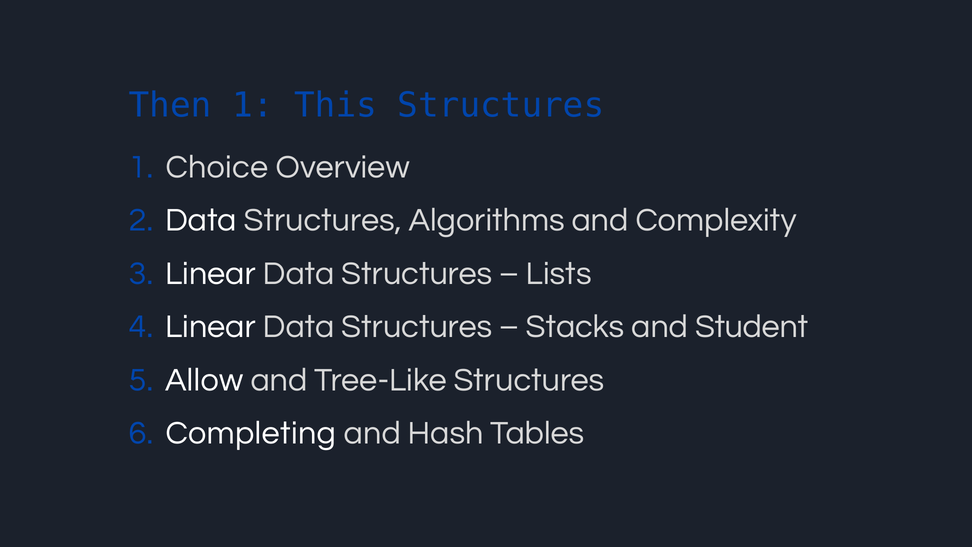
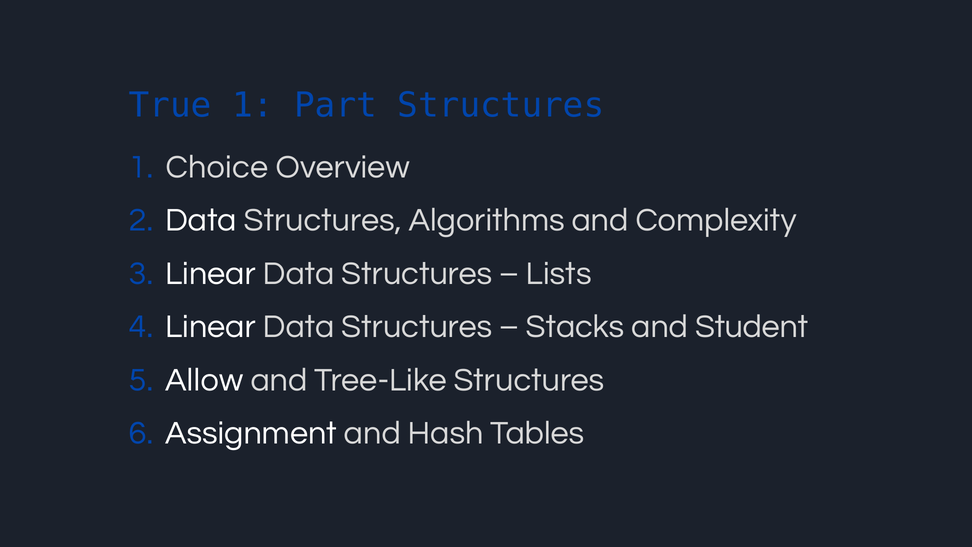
Then: Then -> True (170, 105)
This: This -> Part (336, 105)
Completing: Completing -> Assignment (251, 433)
